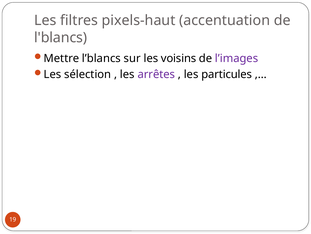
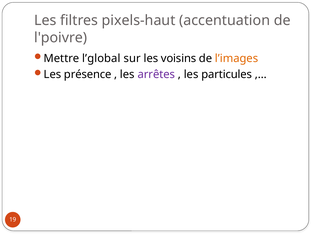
l'blancs: l'blancs -> l'poivre (61, 38)
l’blancs: l’blancs -> l’global (101, 58)
l’images colour: purple -> orange (237, 58)
sélection: sélection -> présence (88, 74)
